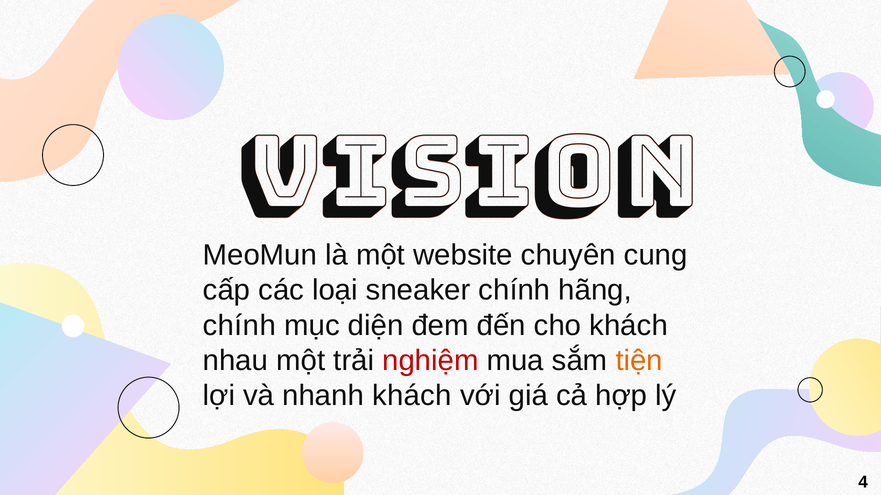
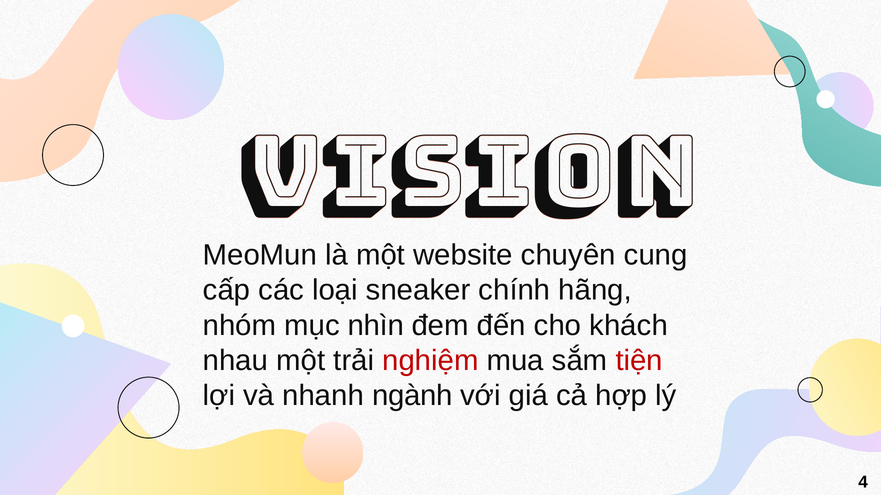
chính: chính -> nhóm (240, 326)
diện: diện -> nhìn (376, 326)
tiện colour: orange -> red (639, 361)
nhanh khách: khách -> ngành (412, 396)
